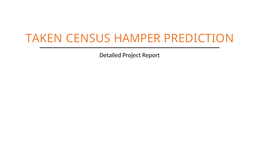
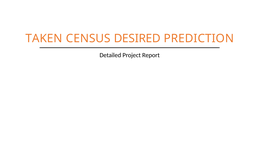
HAMPER: HAMPER -> DESIRED (137, 38)
